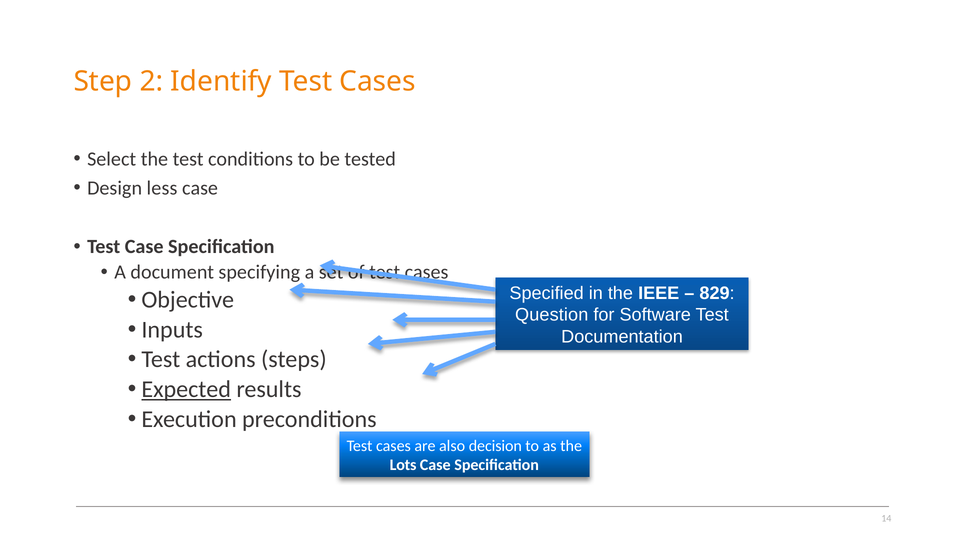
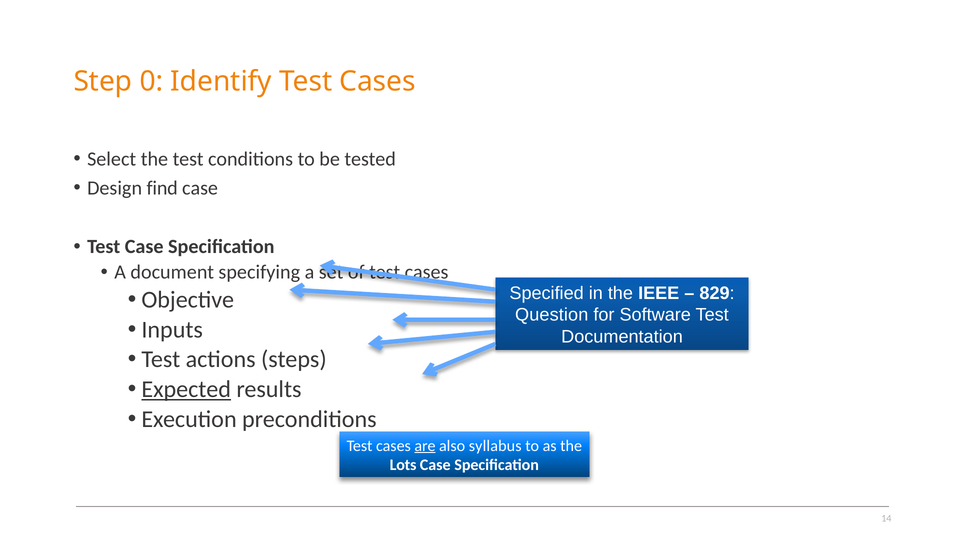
2: 2 -> 0 (151, 81)
less: less -> find (162, 188)
are underline: none -> present (425, 446)
decision: decision -> syllabus (495, 446)
